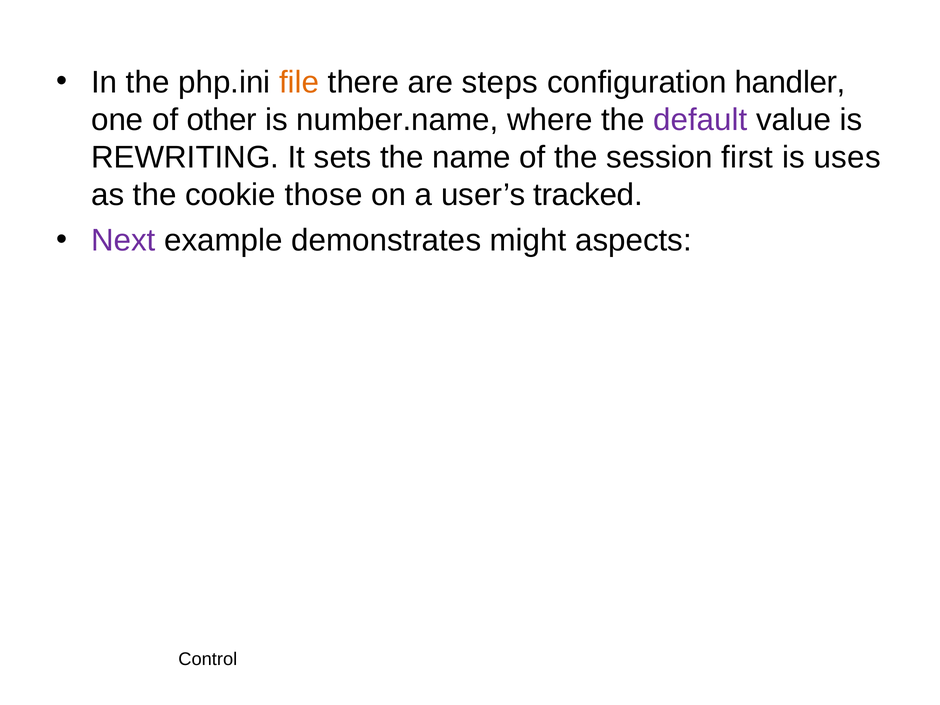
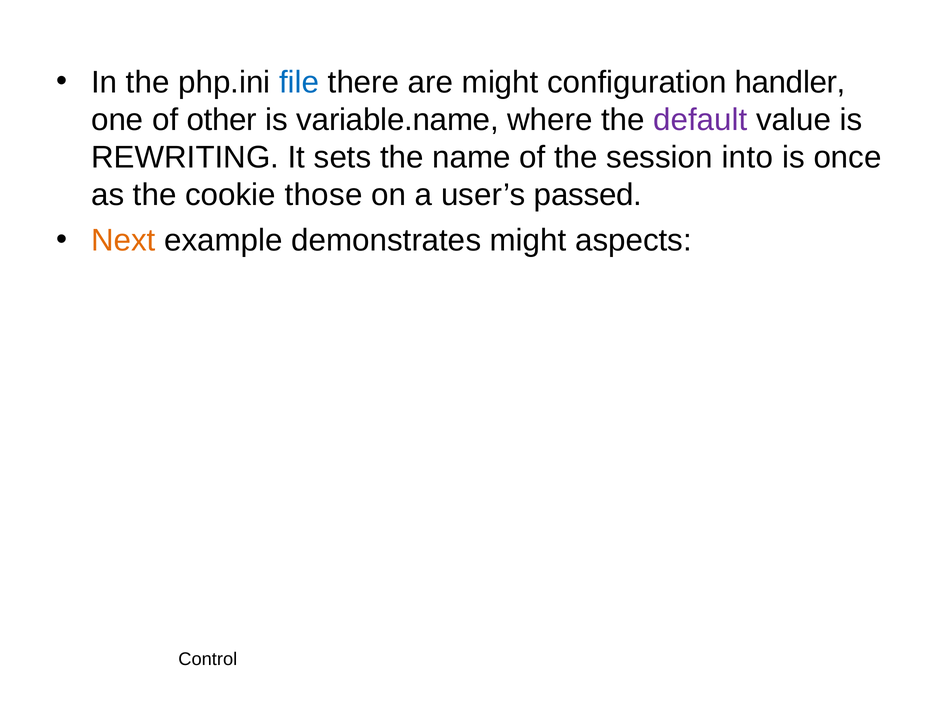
file colour: orange -> blue (299, 82)
are steps: steps -> might (500, 82)
number.name: number.name -> variable.name (398, 120)
first: first -> into (747, 157)
uses: uses -> once (847, 157)
tracked: tracked -> passed (588, 195)
Next colour: purple -> orange (123, 241)
